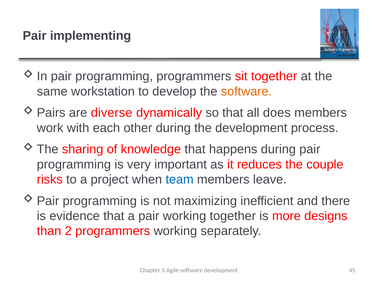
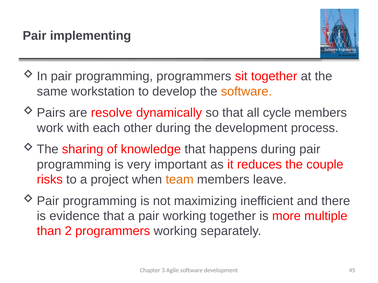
diverse: diverse -> resolve (112, 113)
does: does -> cycle (277, 113)
team colour: blue -> orange (180, 180)
designs: designs -> multiple (326, 216)
